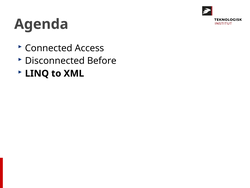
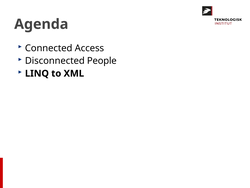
Before: Before -> People (102, 61)
